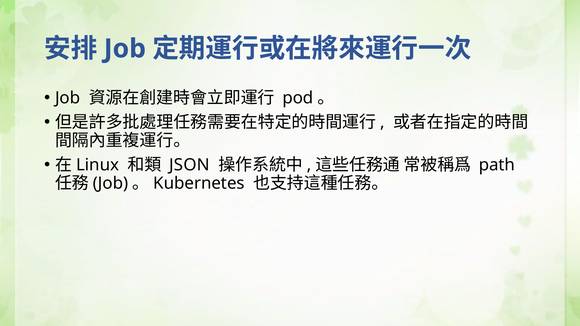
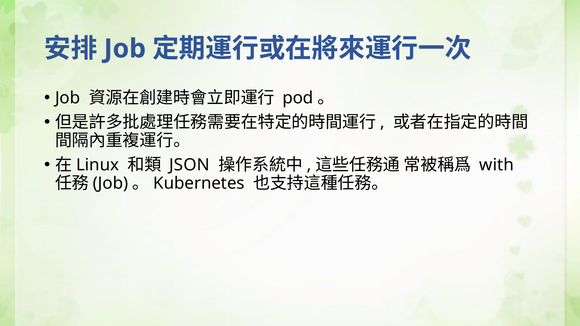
path: path -> with (497, 165)
